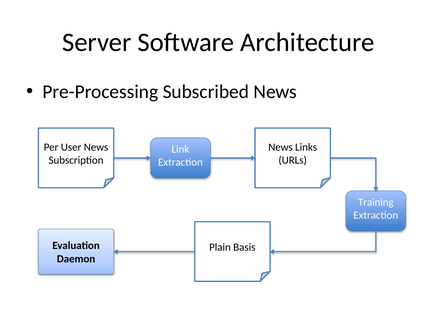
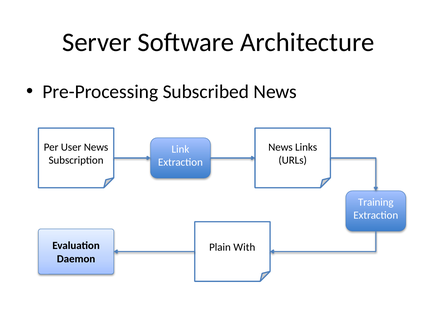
Basis: Basis -> With (244, 247)
